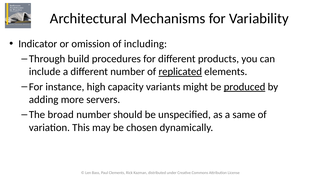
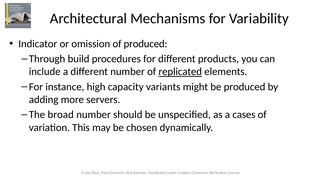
of including: including -> produced (146, 44)
produced underline: present -> none (245, 87)
same: same -> cases (244, 114)
